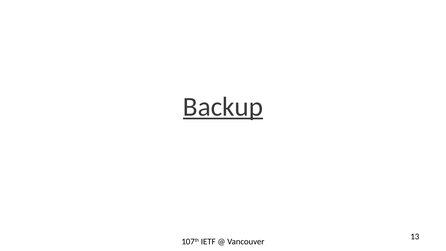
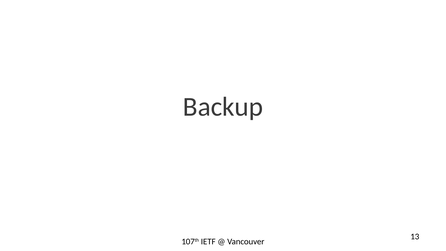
Backup underline: present -> none (223, 107)
